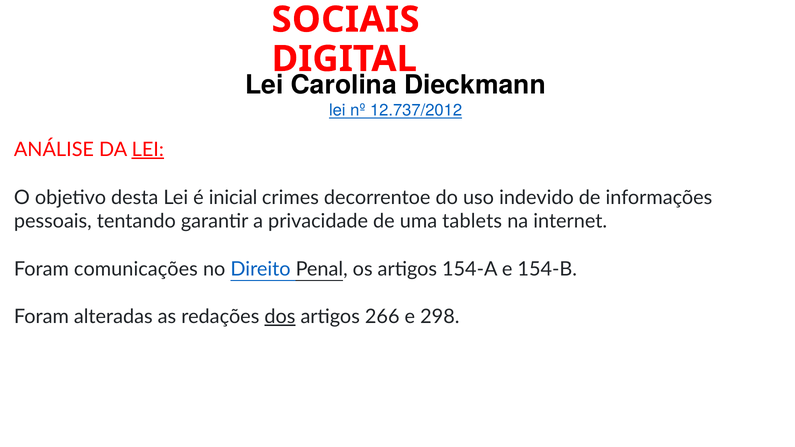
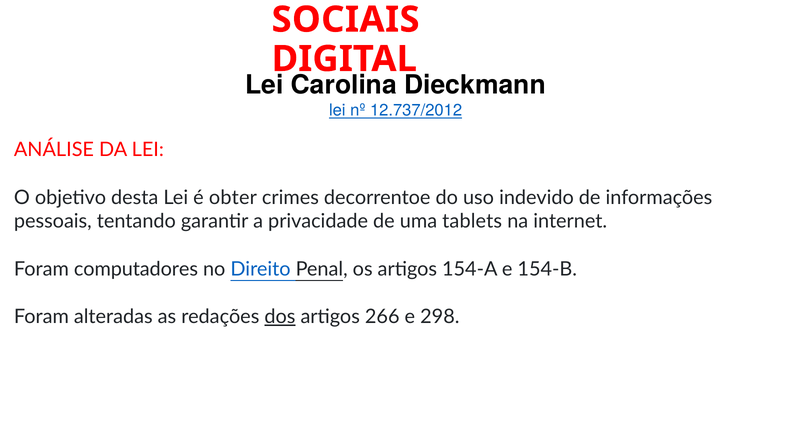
LEI underline: present -> none (148, 150)
inicial: inicial -> obter (233, 198)
comunicações: comunicações -> computadores (136, 269)
